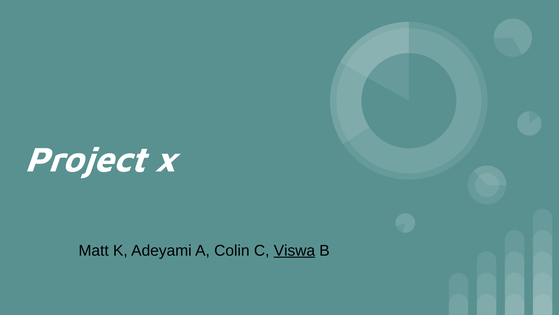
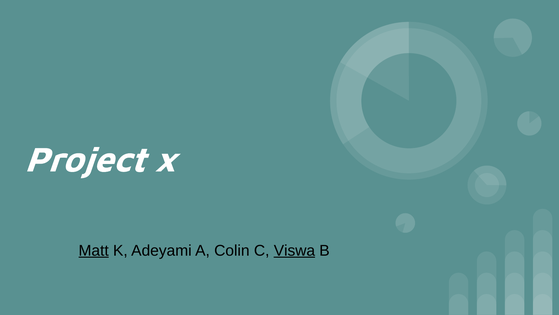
Matt underline: none -> present (94, 250)
